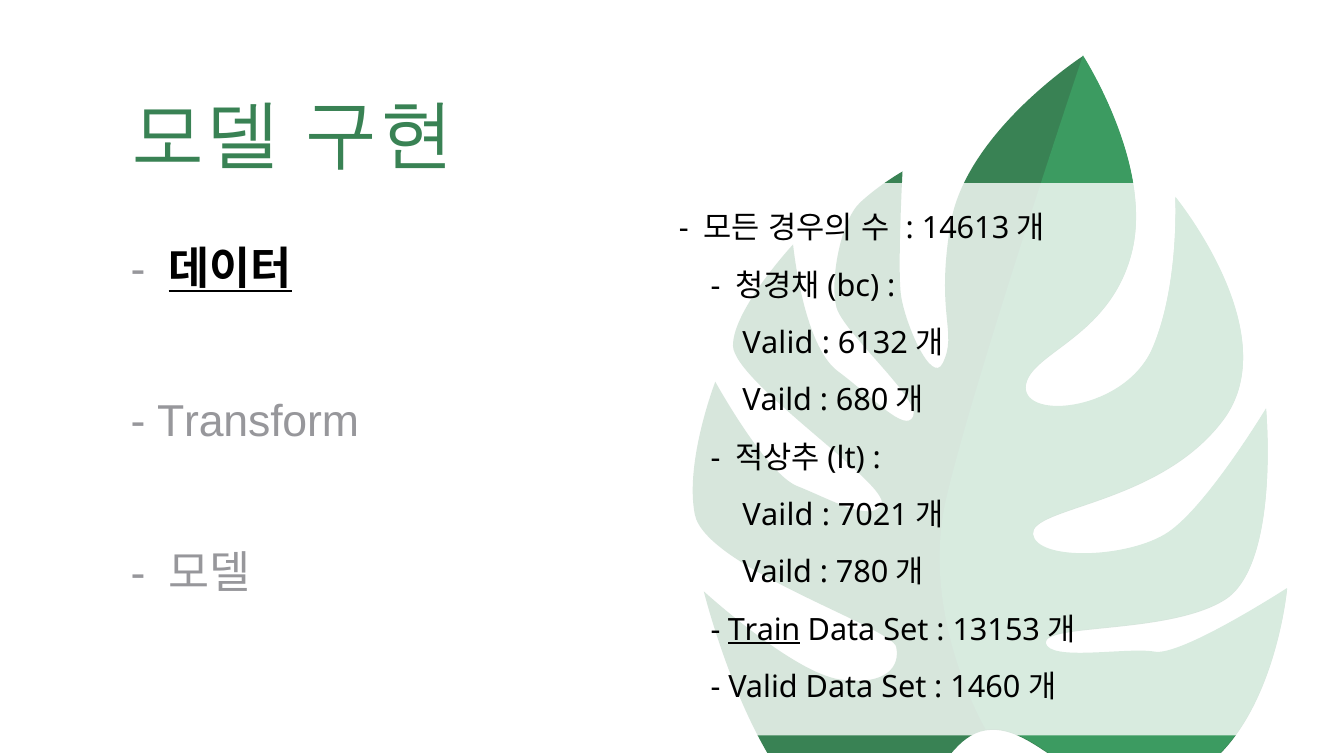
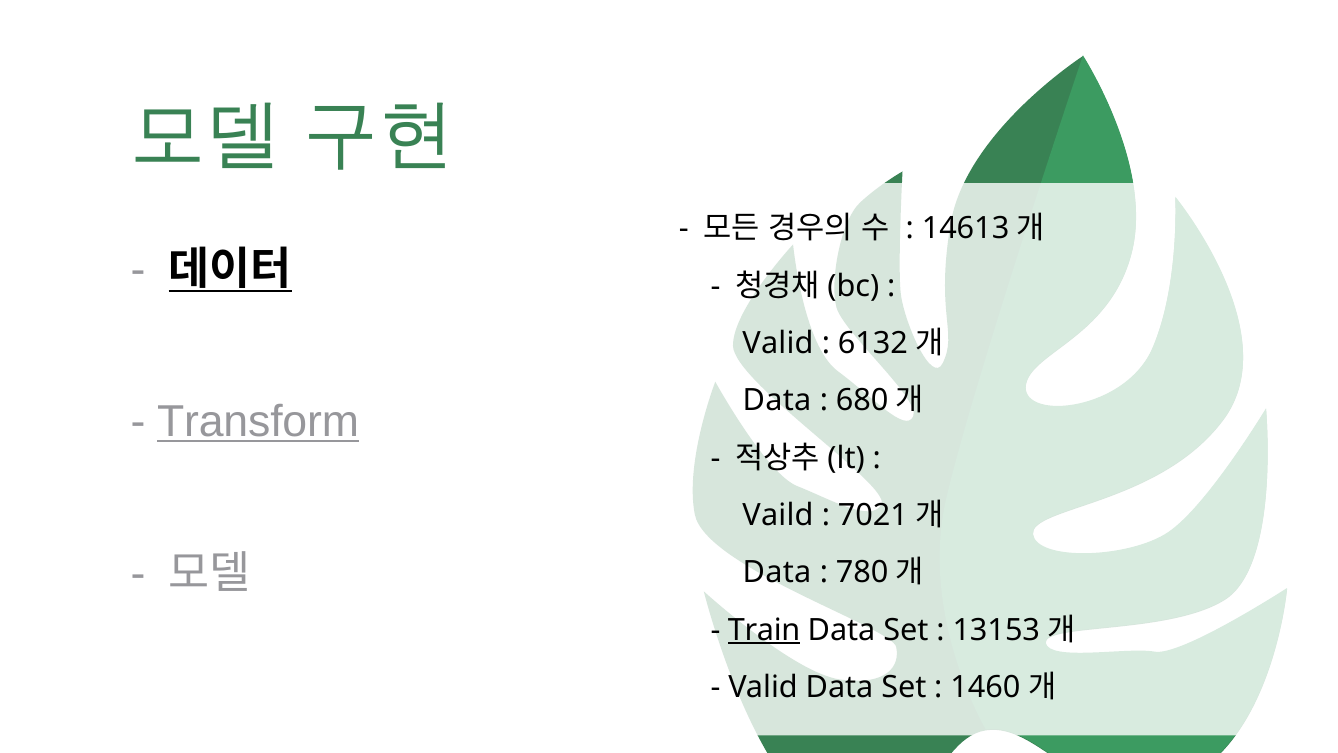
Vaild: Vaild -> Data (777, 400)
Transform underline: none -> present (258, 422)
Vaild: Vaild -> Data (777, 572)
